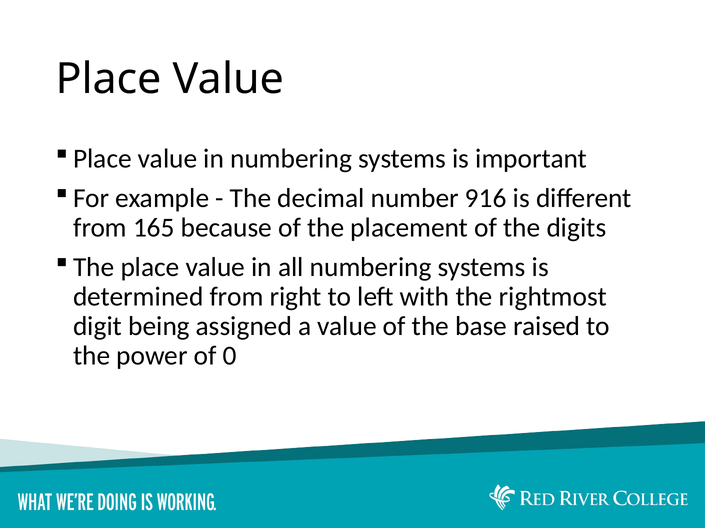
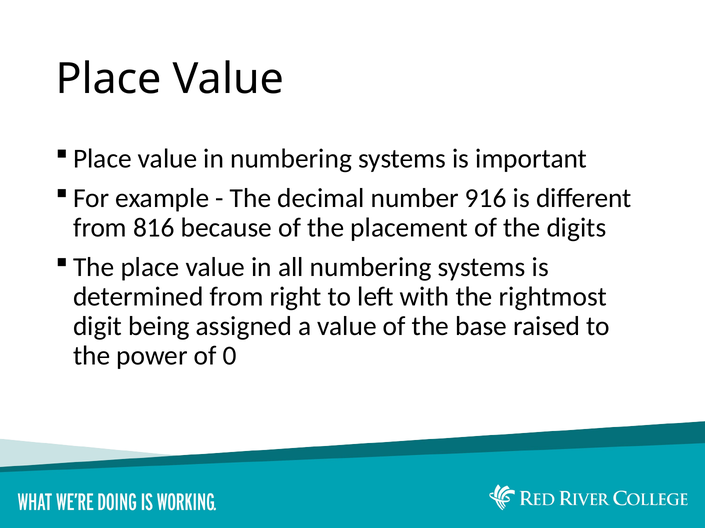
165: 165 -> 816 (154, 228)
